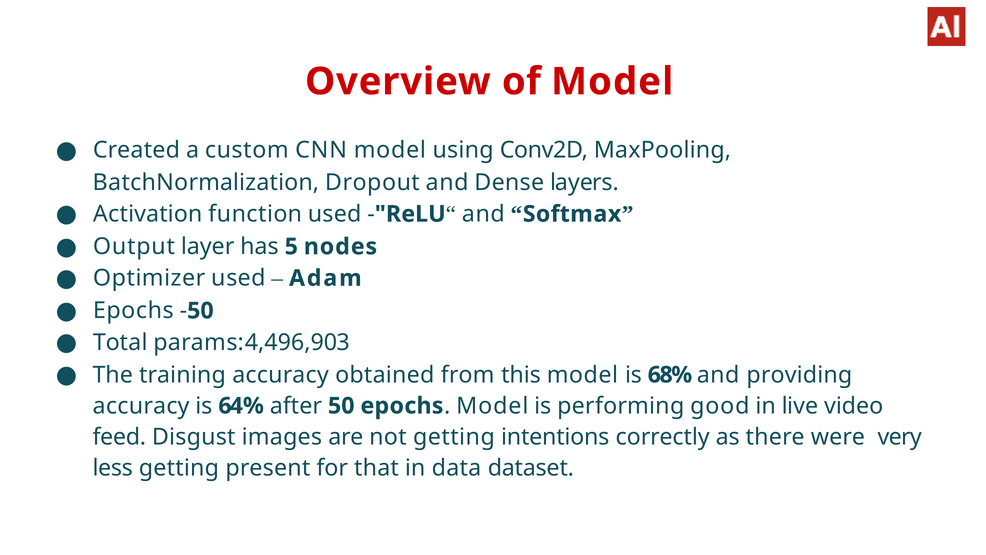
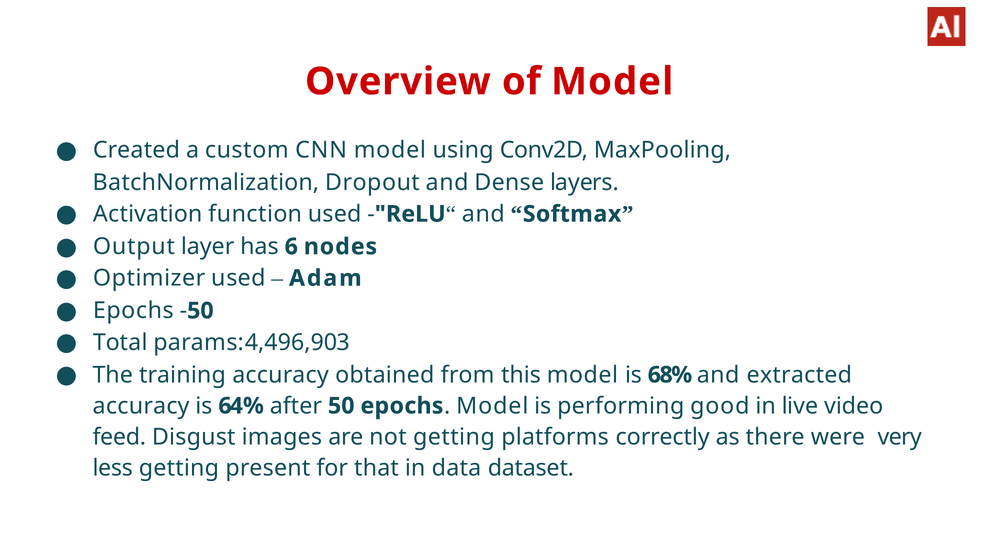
5: 5 -> 6 (291, 247)
providing: providing -> extracted (799, 375)
intentions: intentions -> platforms (555, 437)
